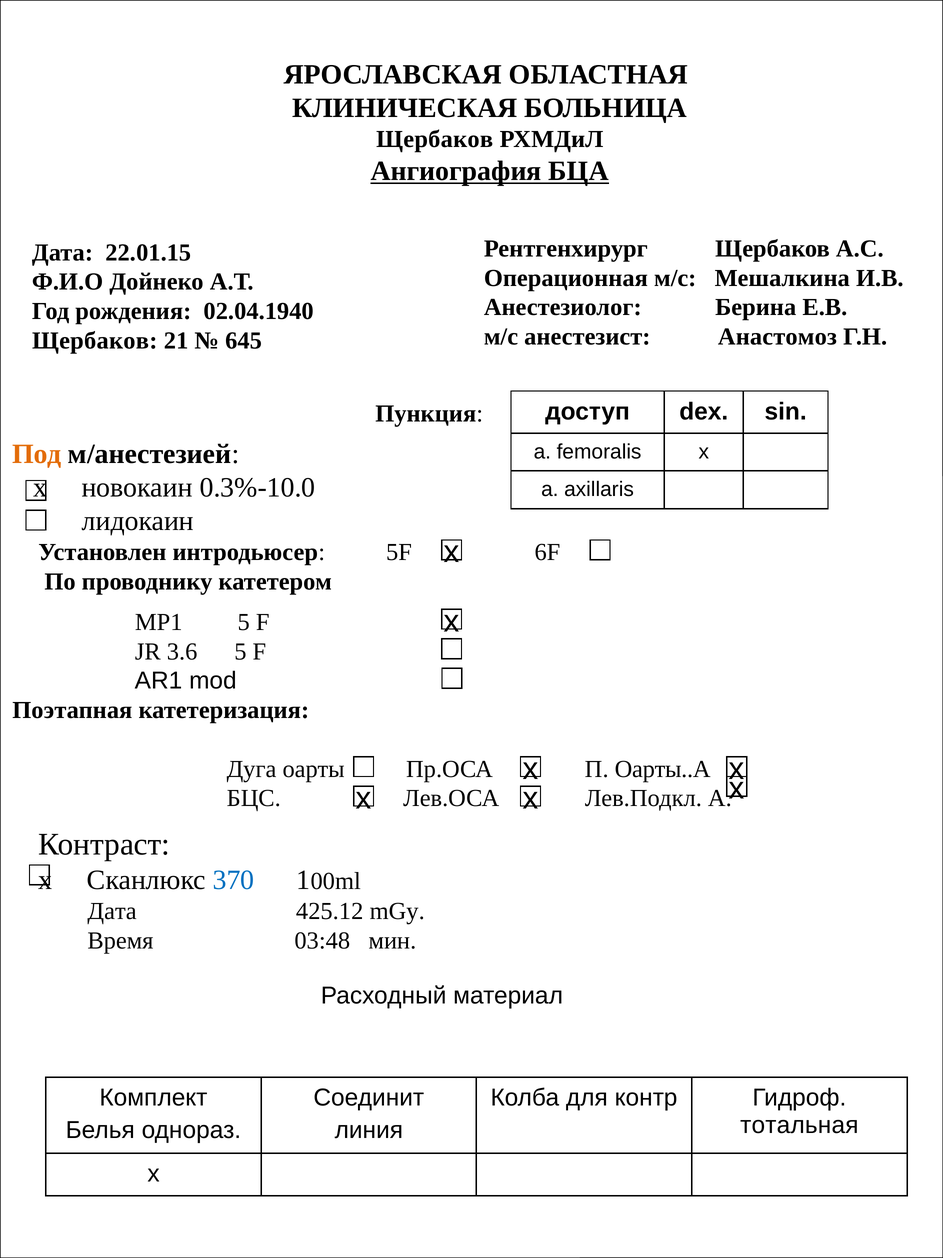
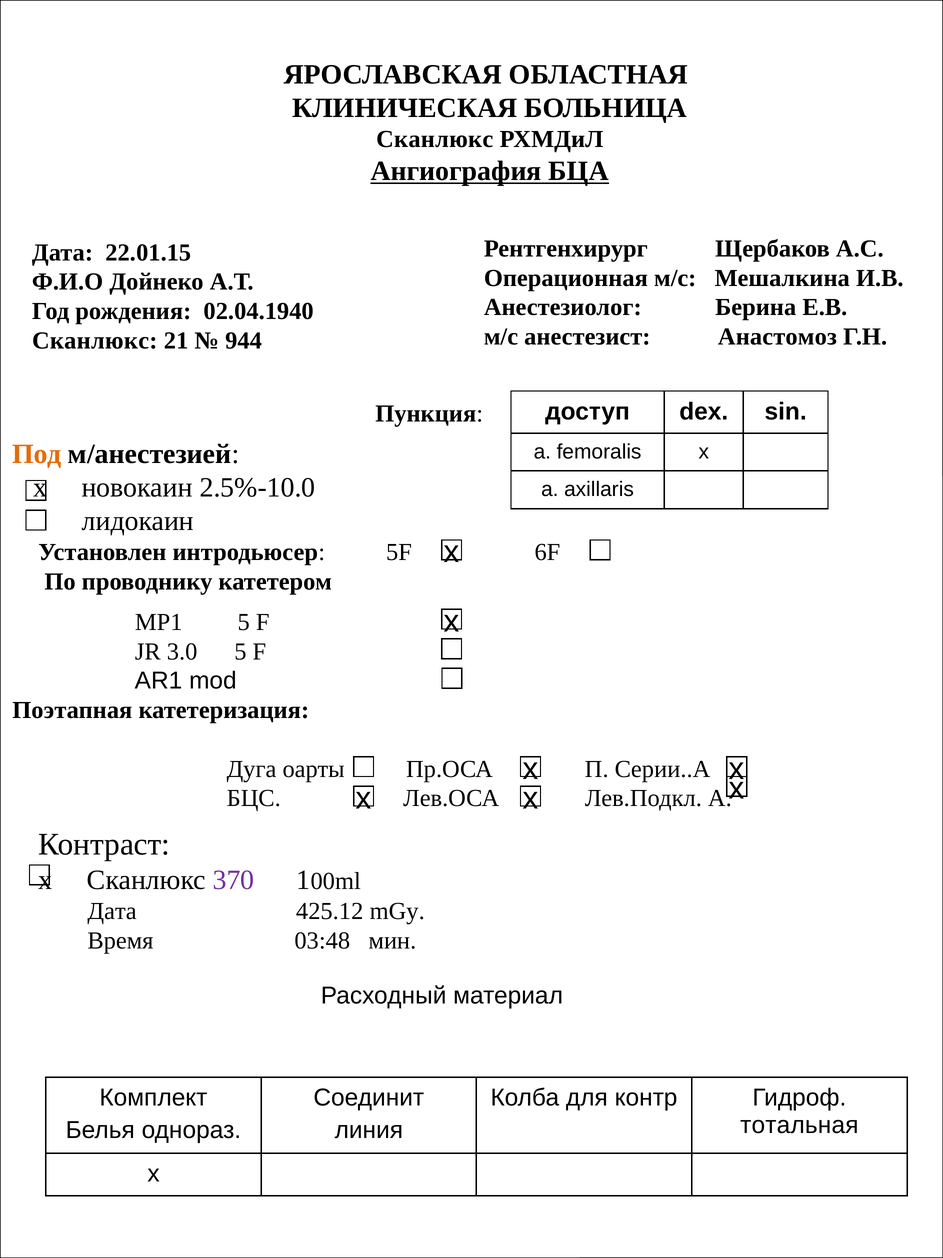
Щербаков: Щербаков -> Сканлюкс (435, 139)
Щербаков: Щербаков -> Сканлюкс (95, 340)
645: 645 -> 944 (244, 340)
0.3%-10.0: 0.3%-10.0 -> 2.5%-10.0 (258, 487)
3.6: 3.6 -> 3.0 (182, 651)
Оарты..А: Оарты..А -> Серии..А (663, 769)
370 colour: blue -> purple (234, 879)
